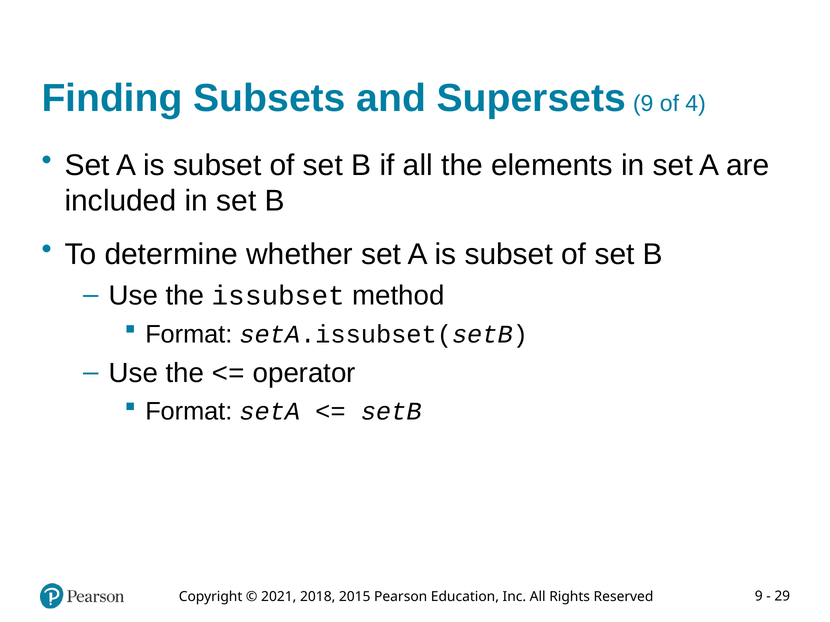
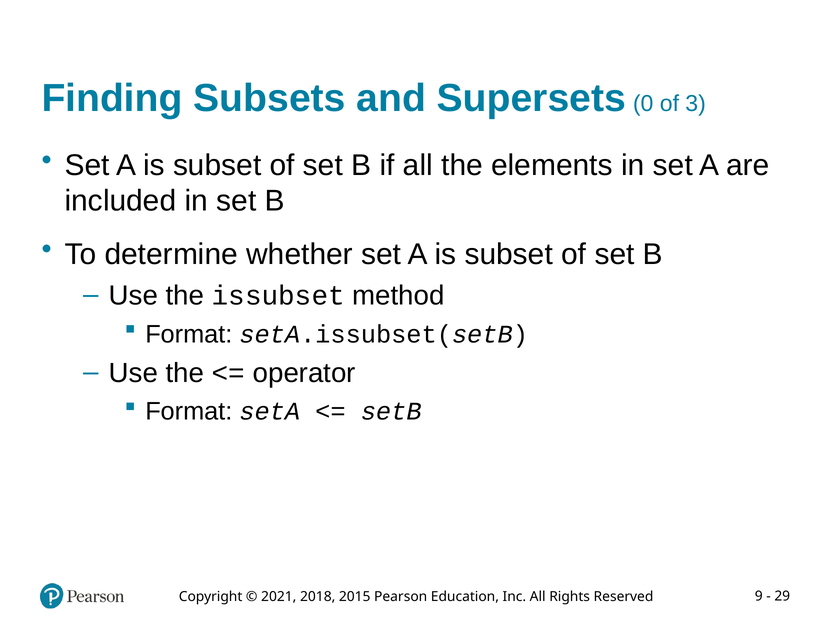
Supersets 9: 9 -> 0 (643, 104)
4: 4 -> 3 (696, 104)
